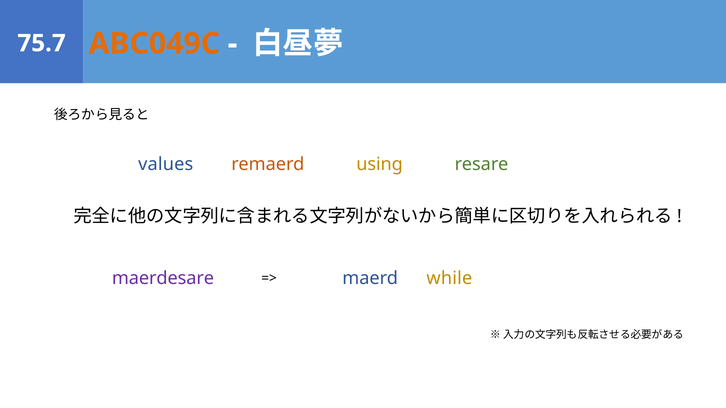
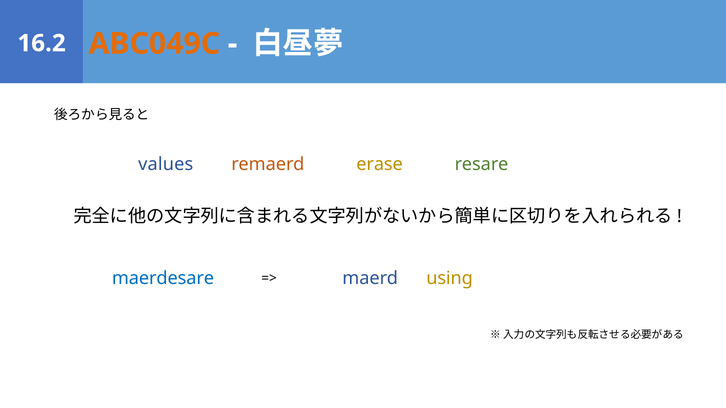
75.7: 75.7 -> 16.2 (42, 43)
using: using -> erase (380, 165)
maerdesare colour: purple -> blue (163, 279)
while: while -> using (450, 279)
